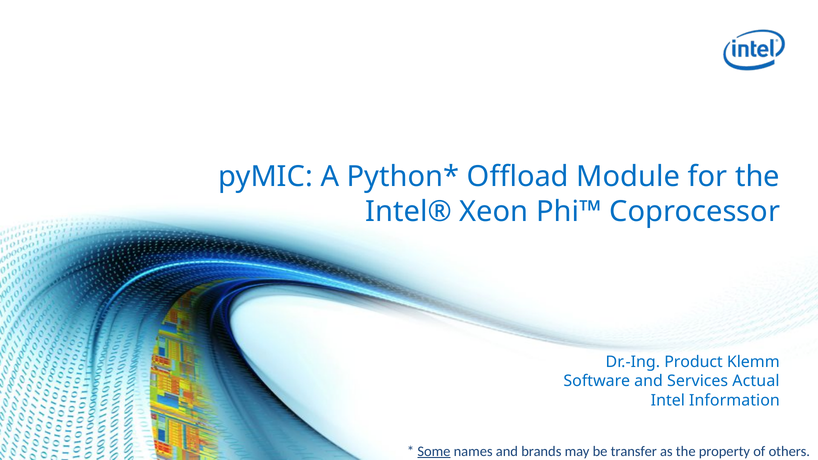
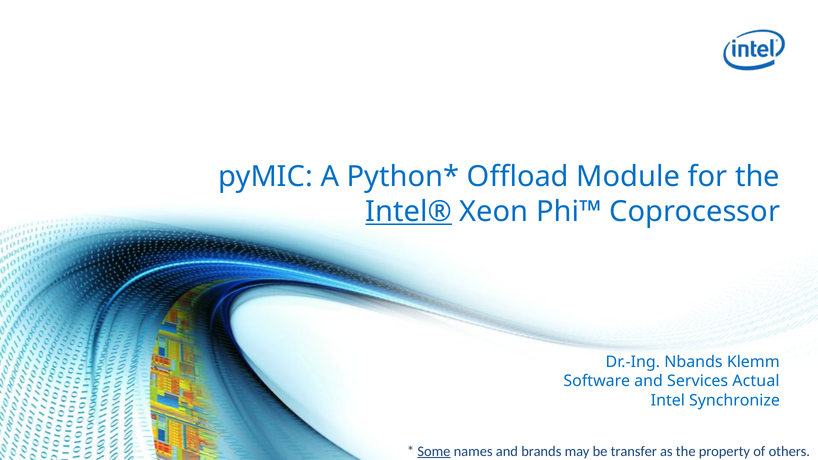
Intel® underline: none -> present (409, 212)
Product: Product -> Nbands (693, 362)
Information: Information -> Synchronize (734, 400)
